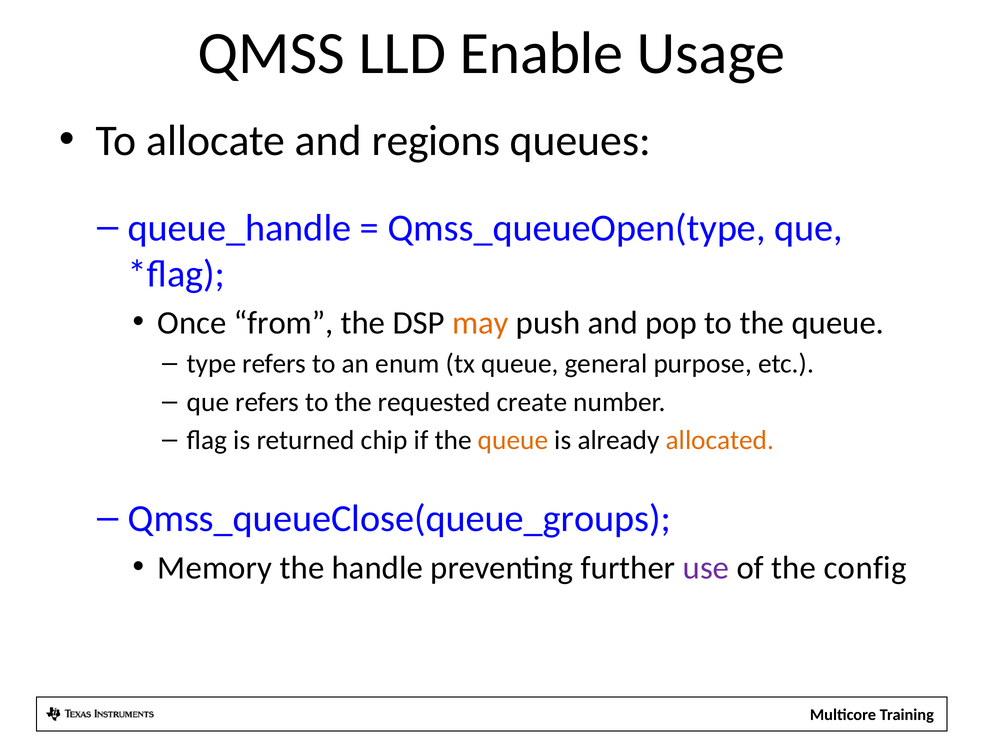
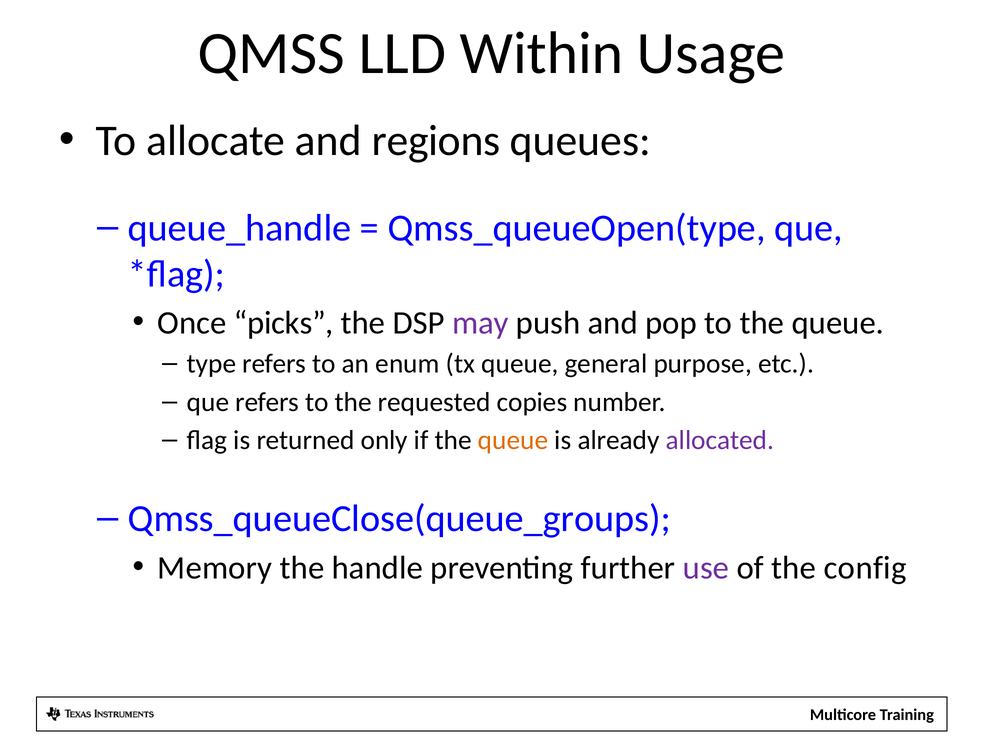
Enable: Enable -> Within (541, 53)
from: from -> picks (284, 323)
may colour: orange -> purple (480, 323)
create: create -> copies (532, 402)
chip: chip -> only (384, 440)
allocated colour: orange -> purple (720, 440)
